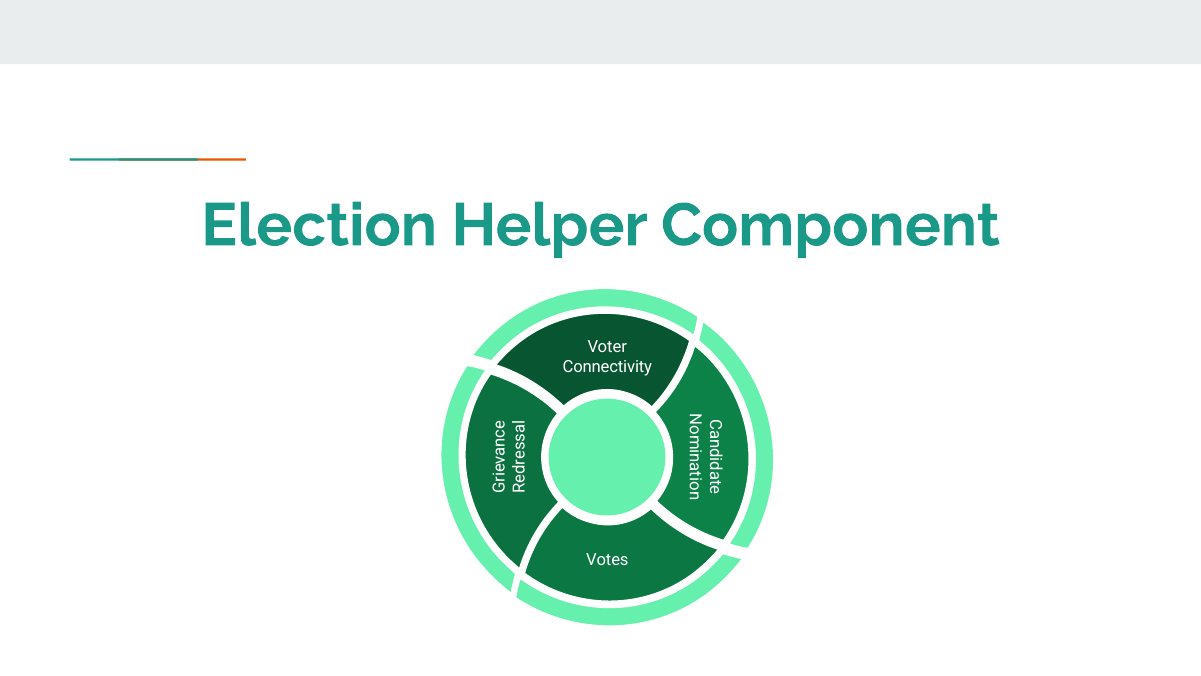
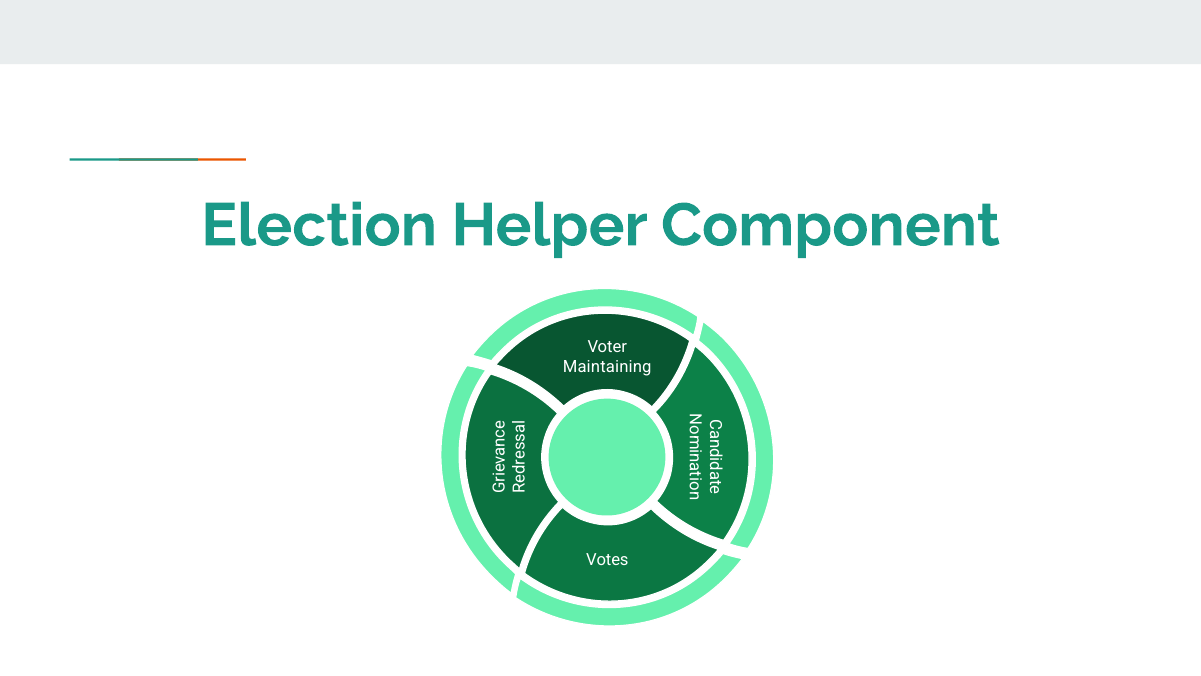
Connectivity: Connectivity -> Maintaining (607, 366)
